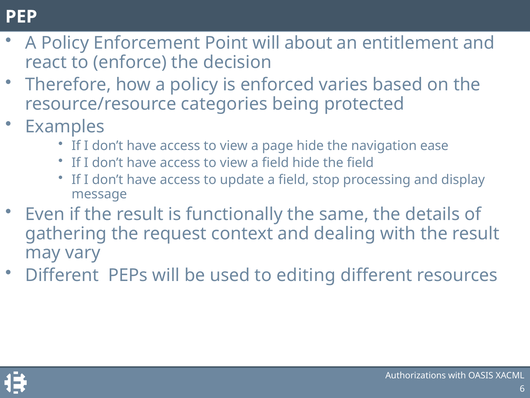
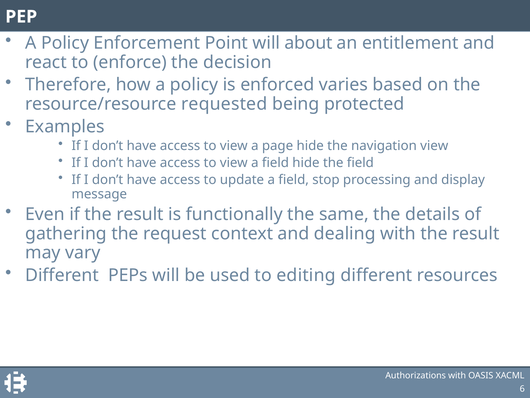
categories: categories -> requested (224, 104)
navigation ease: ease -> view (434, 146)
